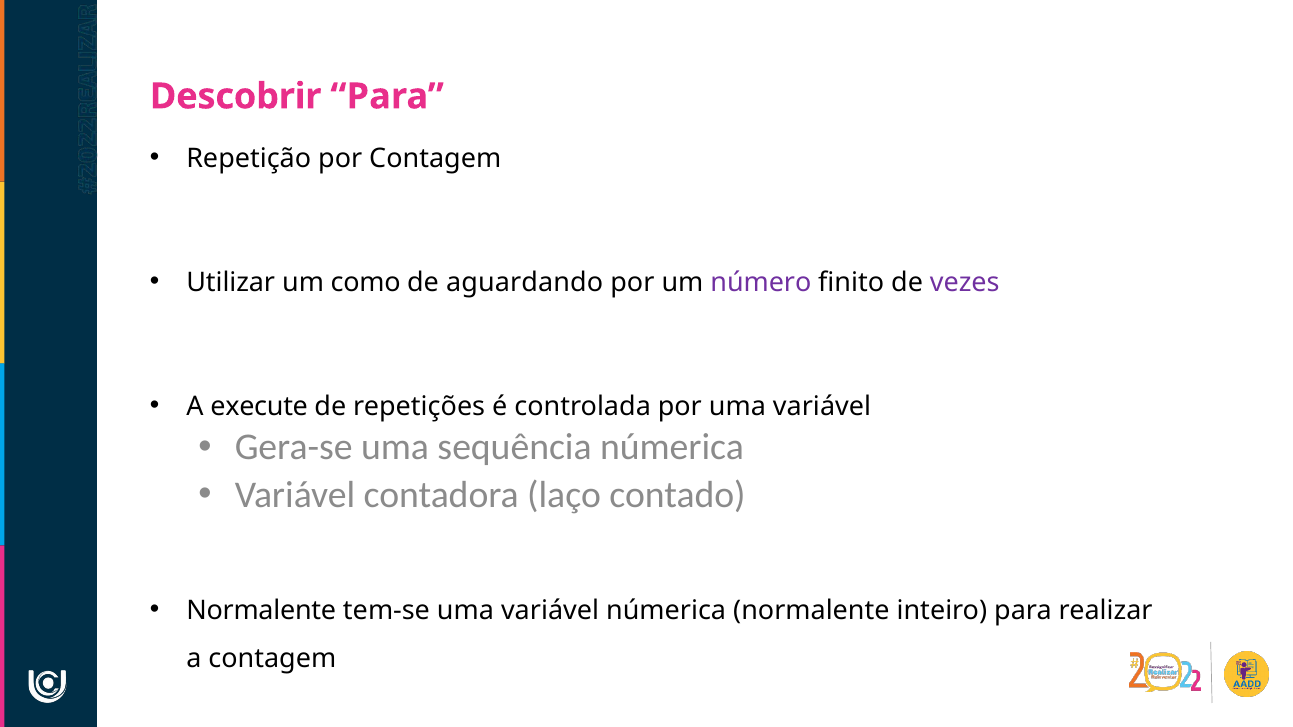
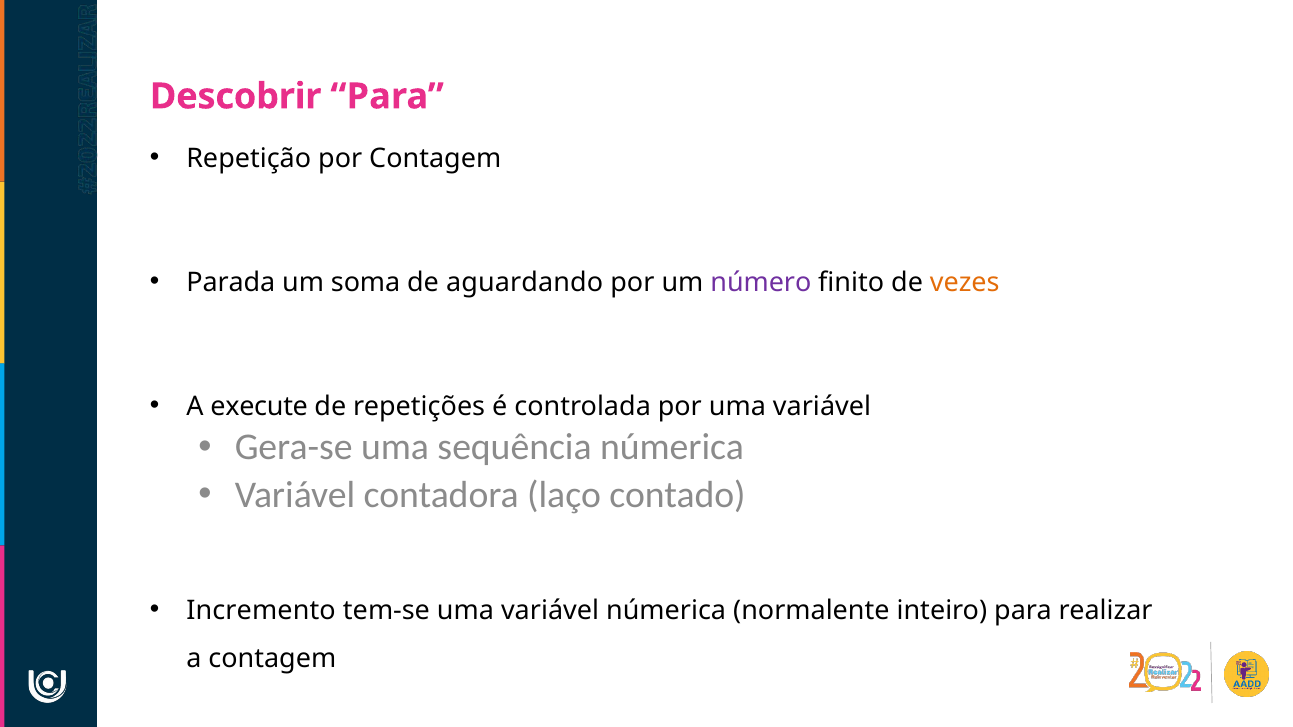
Utilizar: Utilizar -> Parada (231, 283)
como: como -> soma (366, 283)
vezes colour: purple -> orange (965, 283)
Normalente: Normalente -> Incremento (261, 611)
